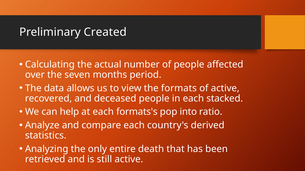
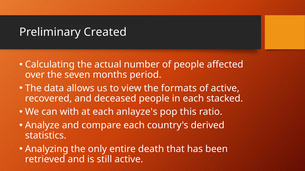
help: help -> with (69, 112)
formats's: formats's -> anlayze's (137, 112)
into: into -> this (188, 112)
